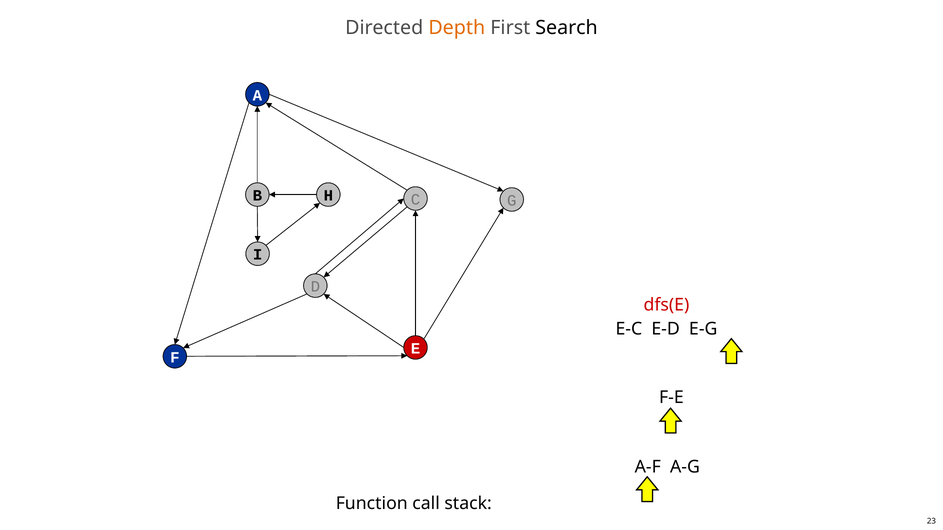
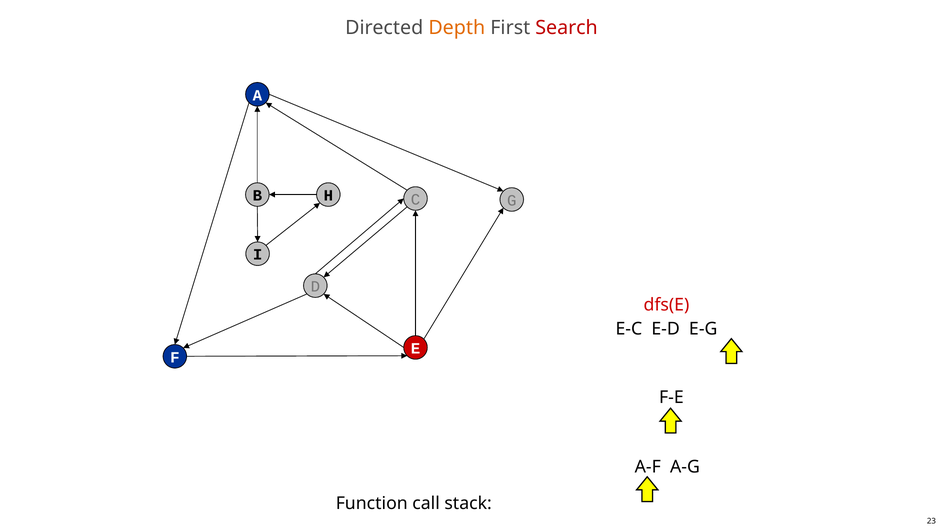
Search colour: black -> red (567, 28)
